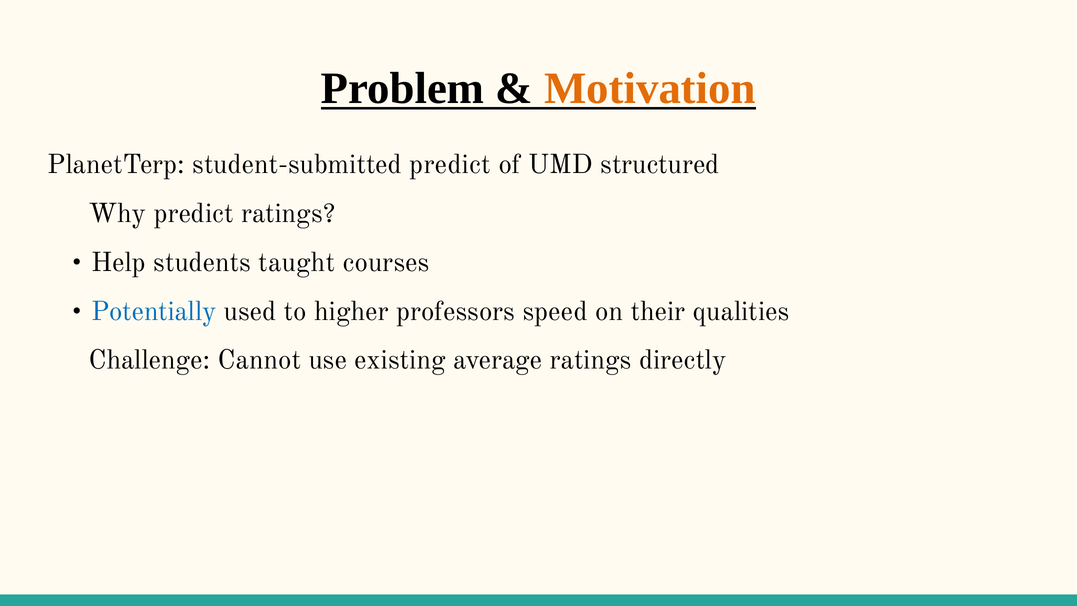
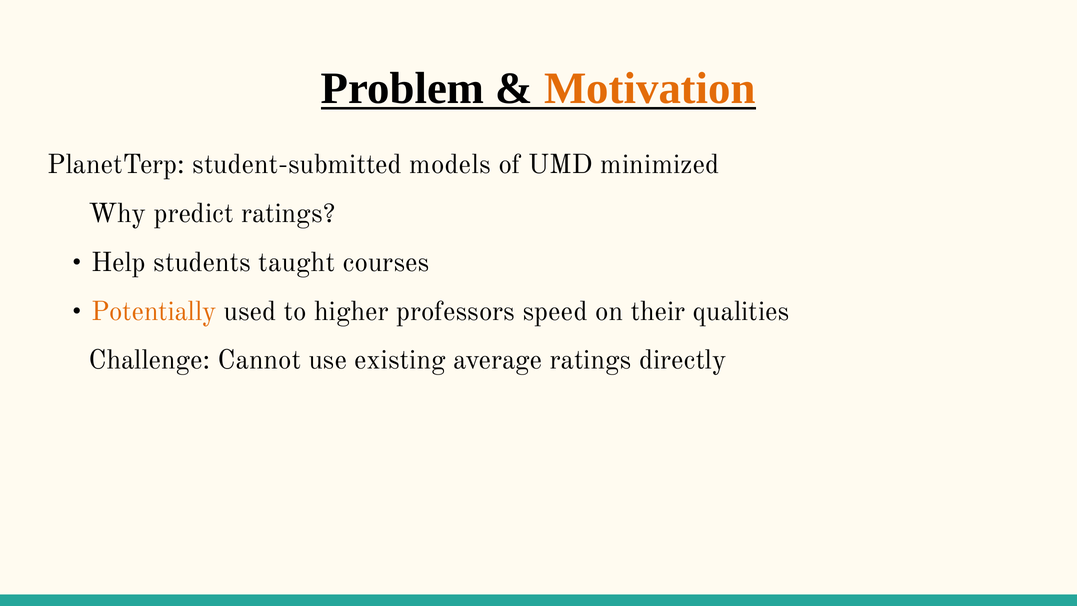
student-submitted predict: predict -> models (450, 164)
structured: structured -> minimized (660, 164)
Potentially colour: blue -> orange (154, 311)
